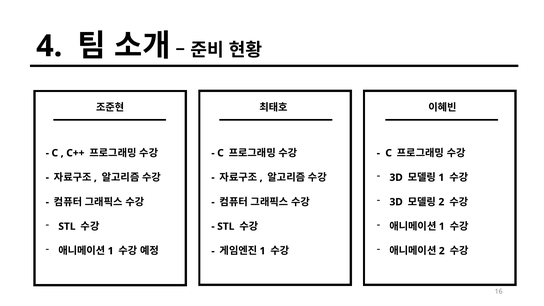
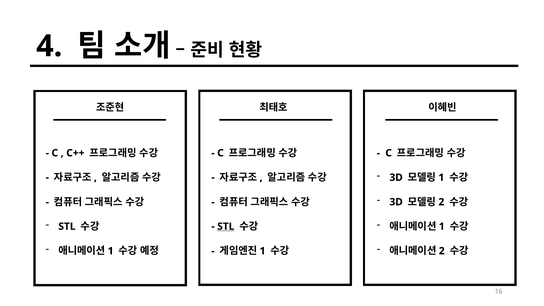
STL underline: none -> present (226, 226)
